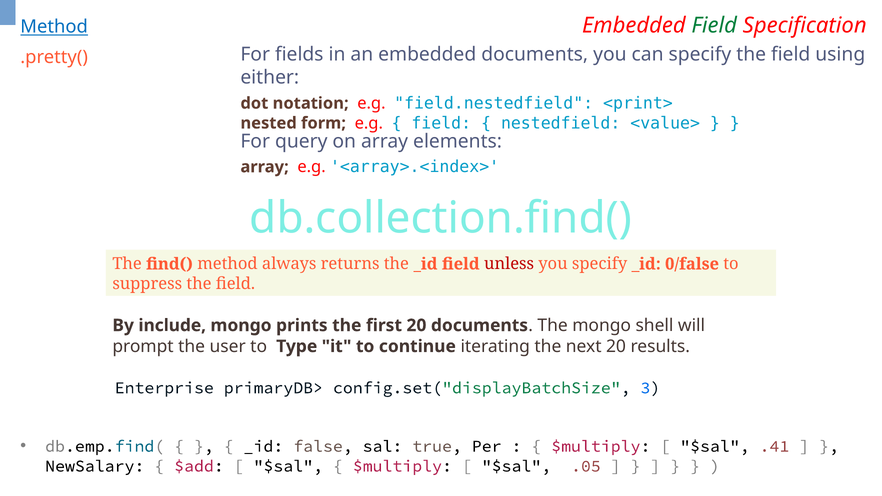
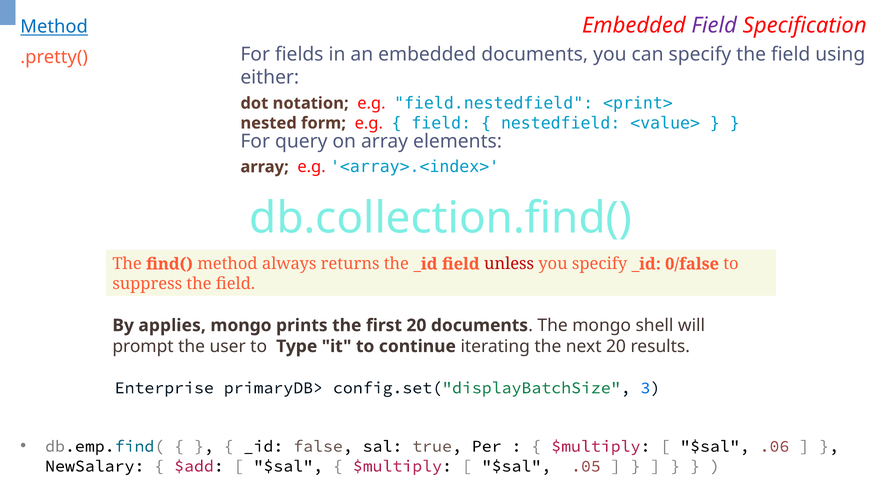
Field colour: green -> purple (714, 25)
include: include -> applies (172, 325)
.41: .41 -> .06 (774, 446)
